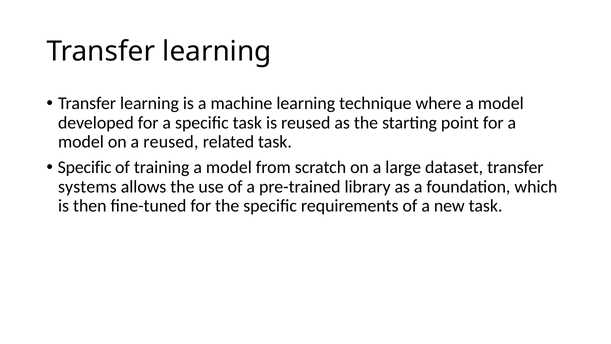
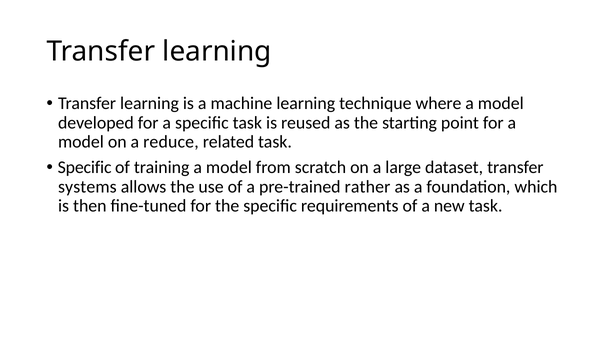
a reused: reused -> reduce (171, 142)
library: library -> rather (367, 187)
